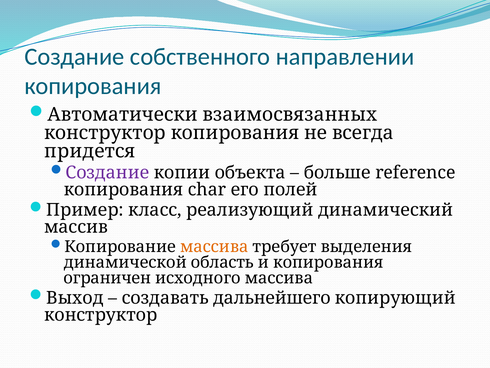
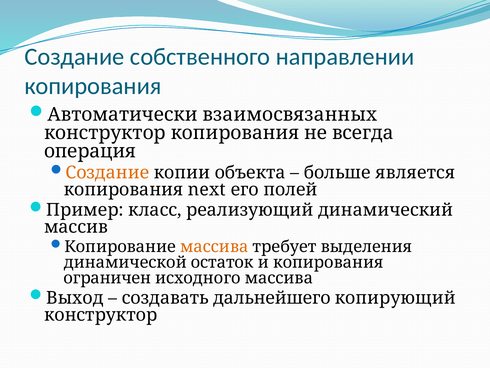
придется: придется -> операция (90, 151)
Создание colour: purple -> orange (107, 172)
reference: reference -> является (415, 172)
char: char -> next (207, 189)
область: область -> остаток (222, 262)
